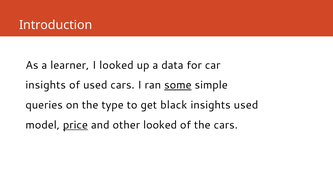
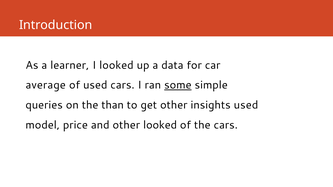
insights: insights -> average (46, 85)
type: type -> than (113, 105)
get black: black -> other (174, 105)
price underline: present -> none (75, 125)
